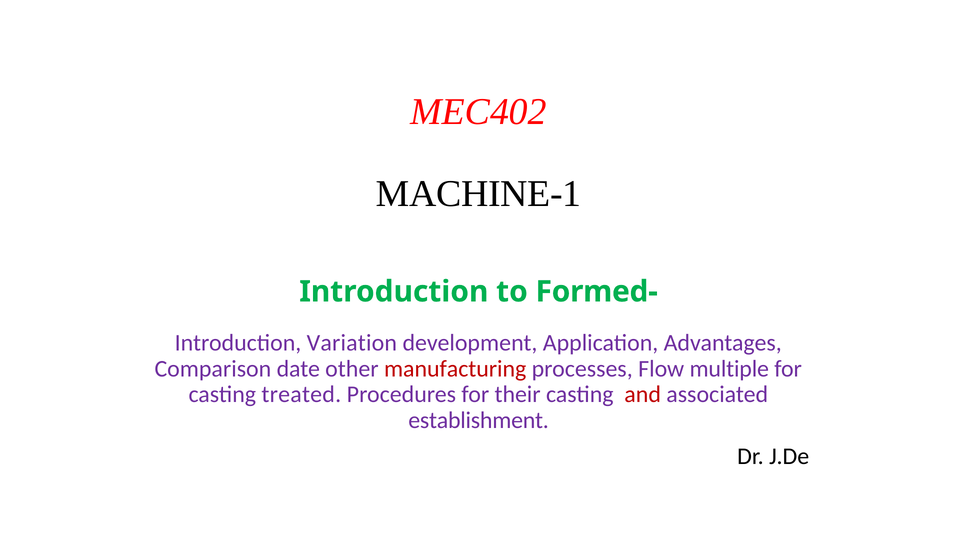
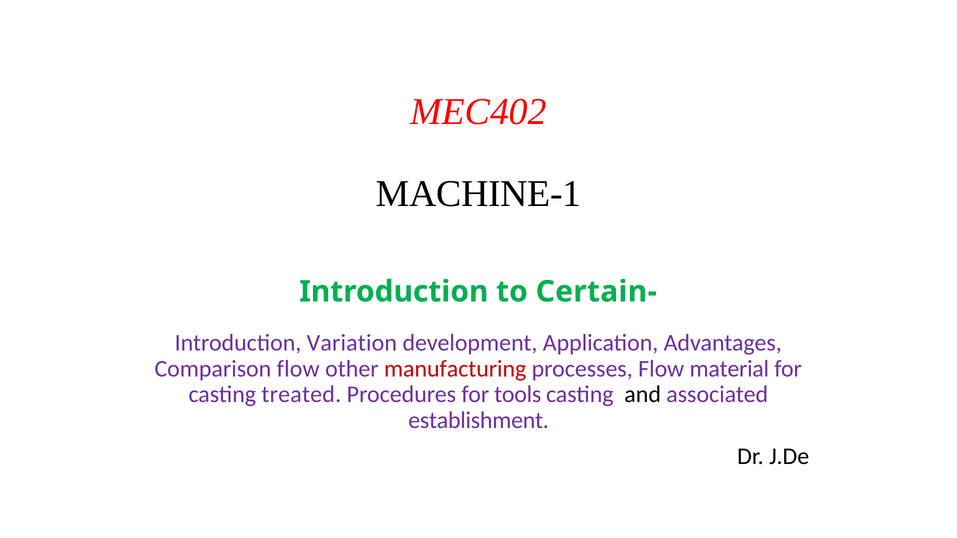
Formed-: Formed- -> Certain- (596, 292)
Comparison date: date -> flow (298, 369)
multiple: multiple -> material (729, 369)
their: their -> tools (518, 395)
and colour: red -> black (643, 395)
